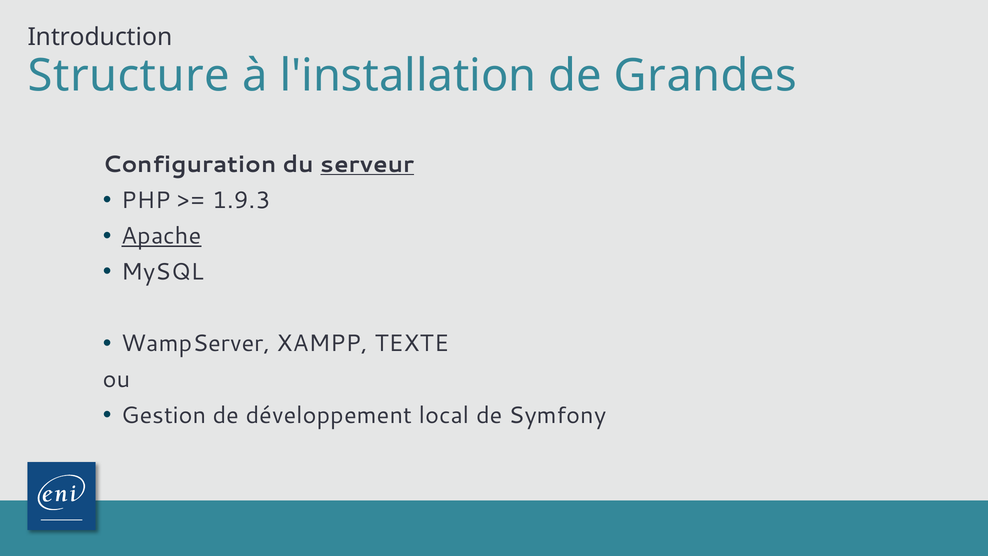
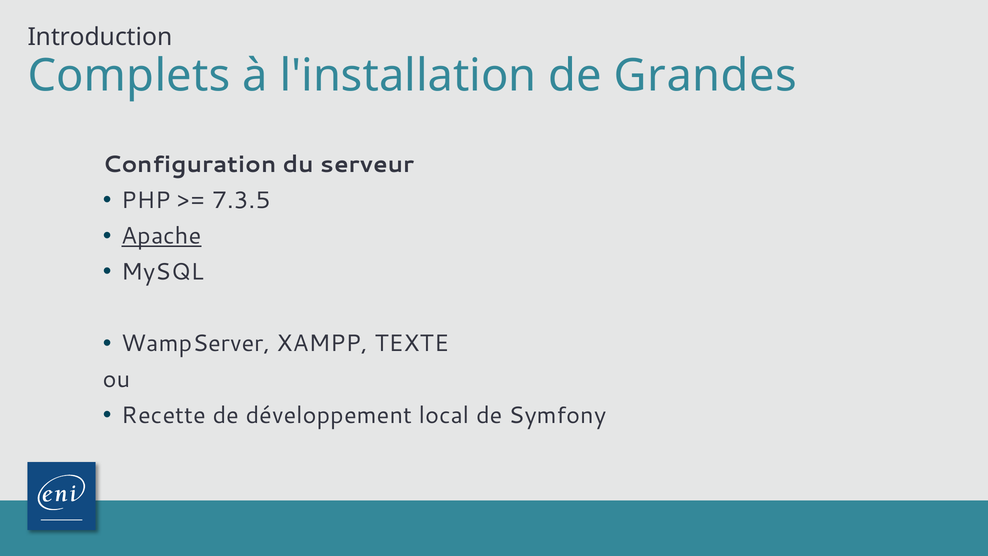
Structure: Structure -> Complets (129, 76)
serveur underline: present -> none (367, 164)
1.9.3: 1.9.3 -> 7.3.5 (241, 200)
Gestion: Gestion -> Recette (164, 415)
